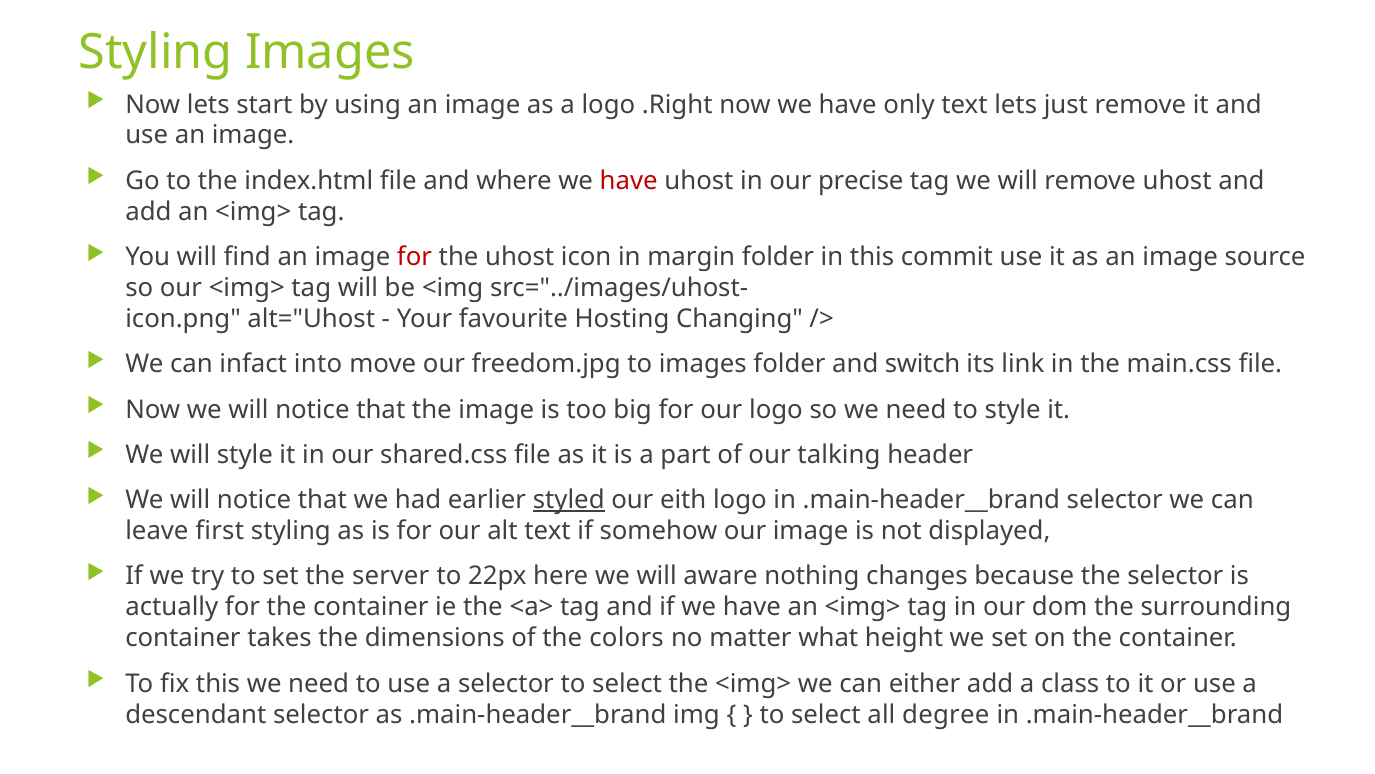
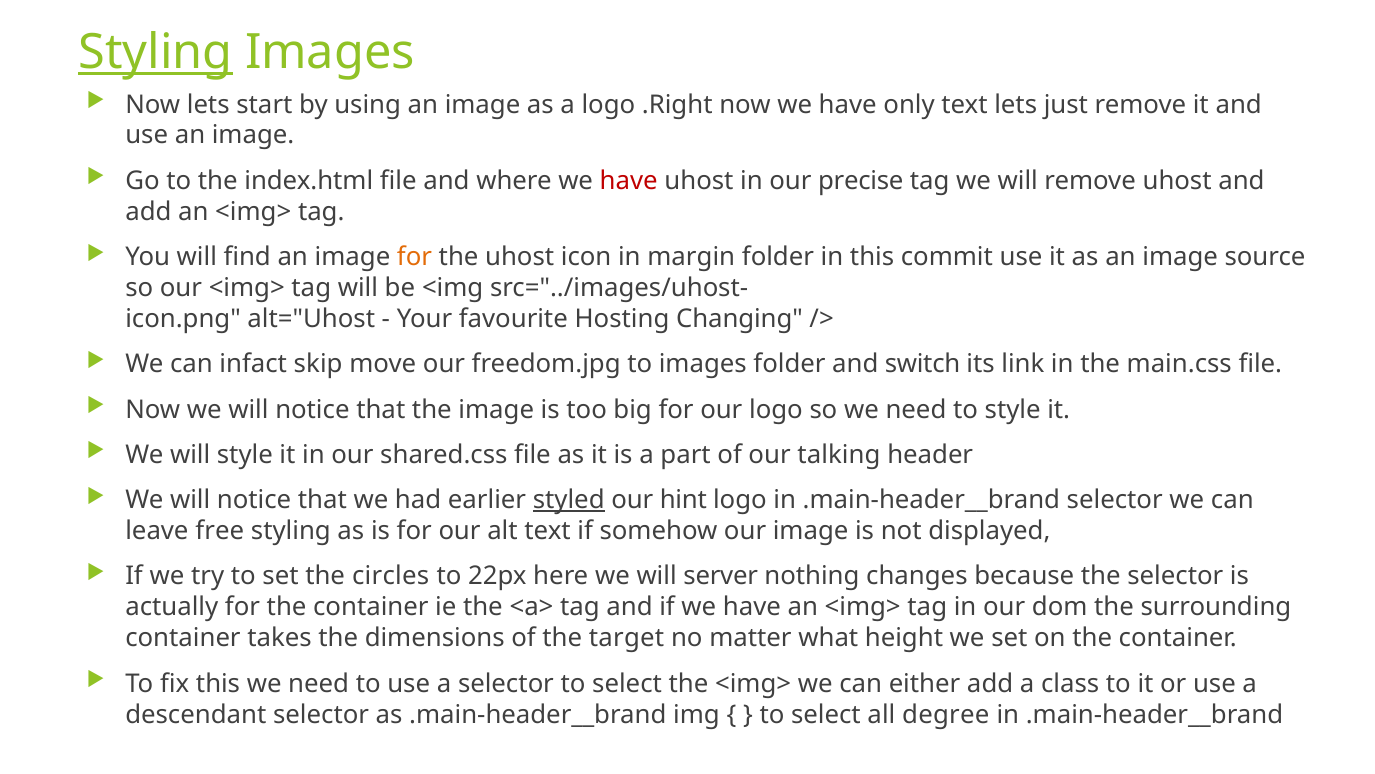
Styling underline: none -> present (156, 53)
for colour: red -> orange (414, 257)
into: into -> skip (318, 364)
eith: eith -> hint (683, 500)
first: first -> free (220, 531)
server: server -> circles (391, 576)
aware: aware -> server (721, 576)
colors: colors -> target (627, 638)
